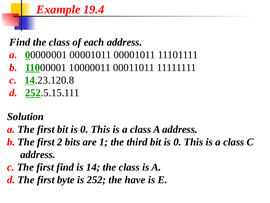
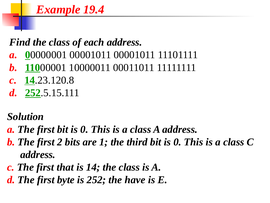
first find: find -> that (65, 167)
